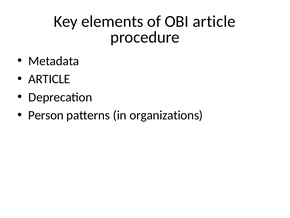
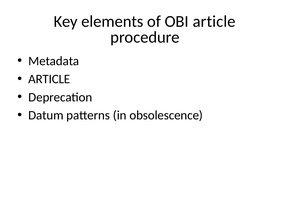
Person: Person -> Datum (46, 115)
organizations: organizations -> obsolescence (166, 115)
